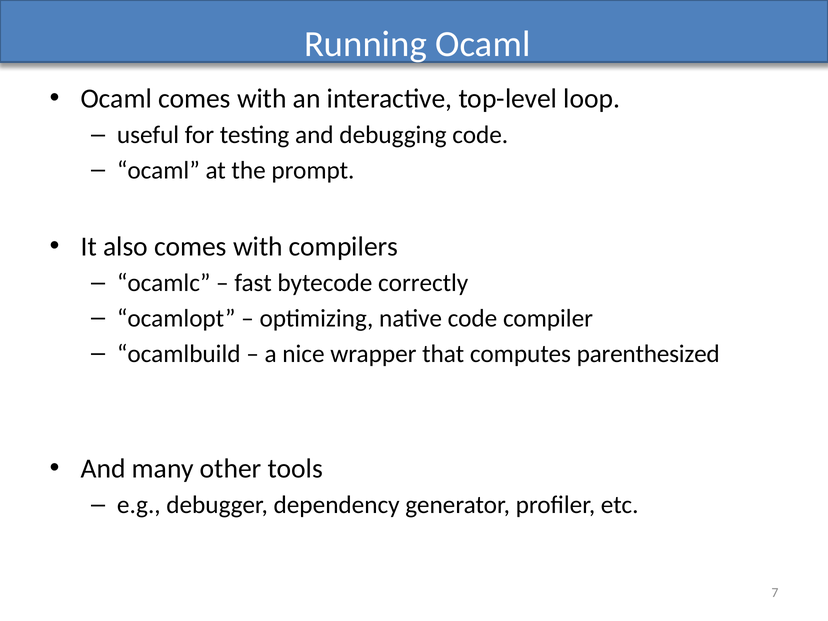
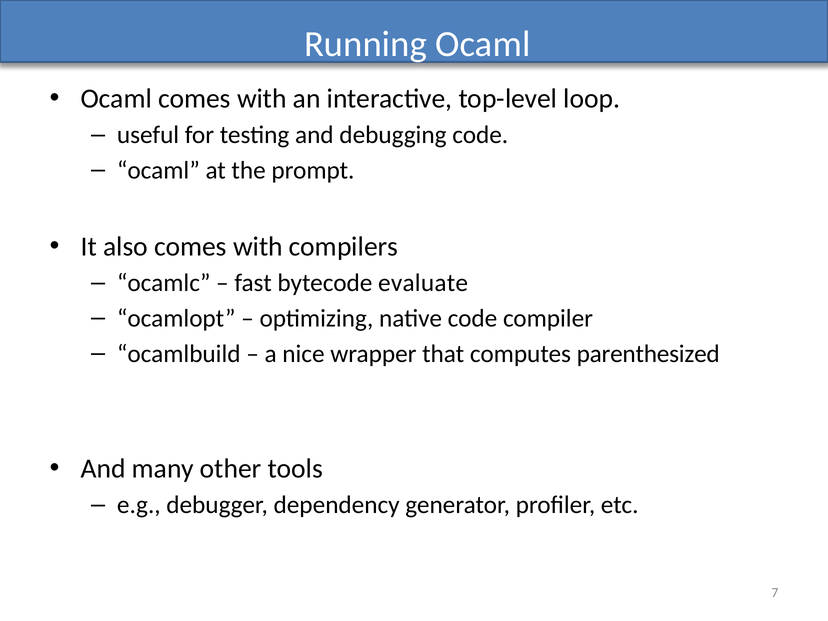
correctly: correctly -> evaluate (423, 283)
